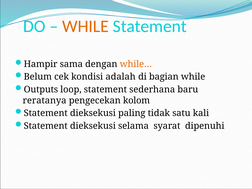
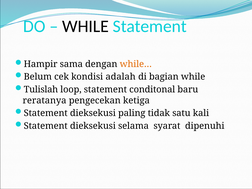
WHILE colour: orange -> black (85, 26)
Outputs: Outputs -> Tulislah (41, 90)
sederhana: sederhana -> conditonal (152, 90)
kolom: kolom -> ketiga (136, 100)
